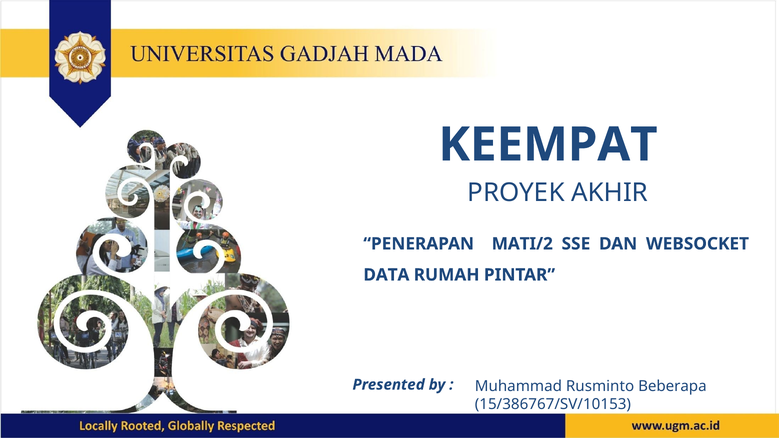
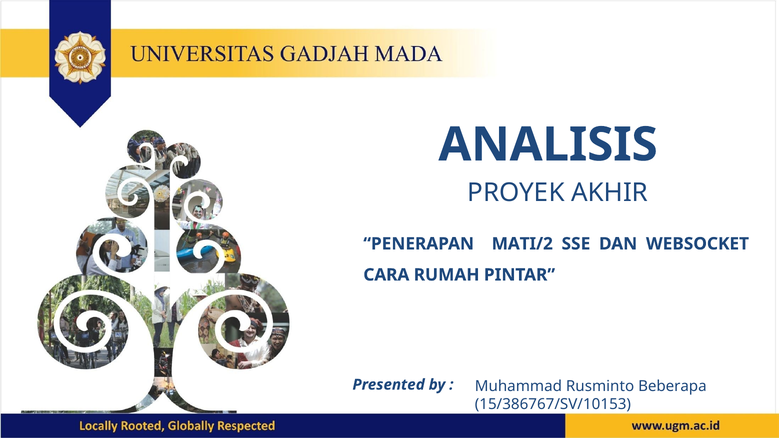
KEEMPAT: KEEMPAT -> ANALISIS (548, 145)
DATA: DATA -> CARA (386, 275)
